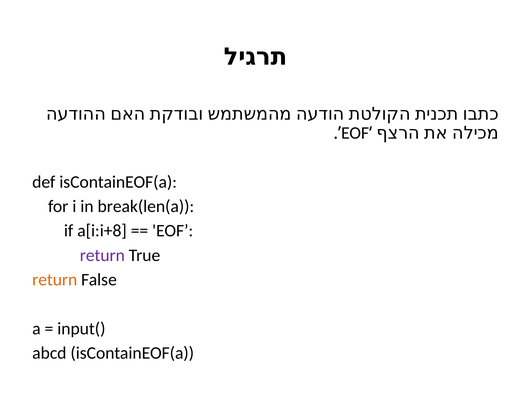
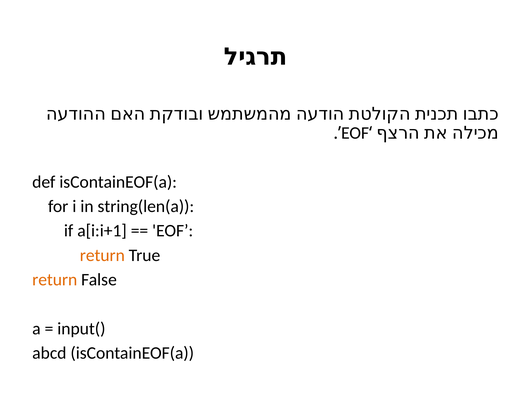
break(len(a: break(len(a -> string(len(a (146, 207)
a[i:i+8: a[i:i+8 -> a[i:i+1 (102, 231)
return colour: purple -> orange (102, 255)
